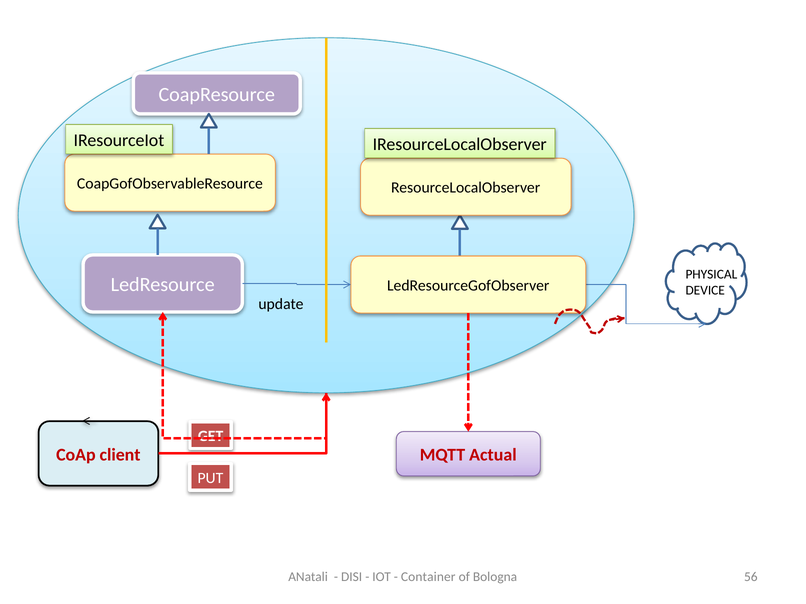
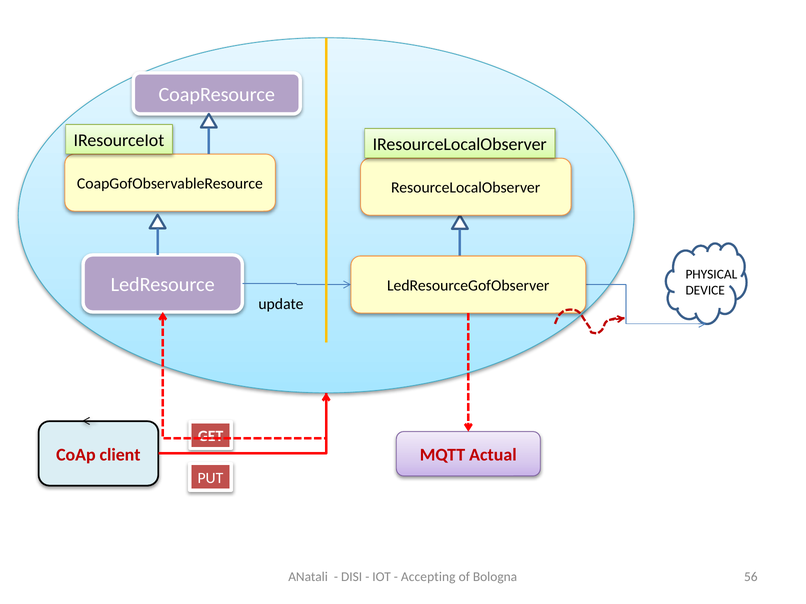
Container: Container -> Accepting (428, 577)
